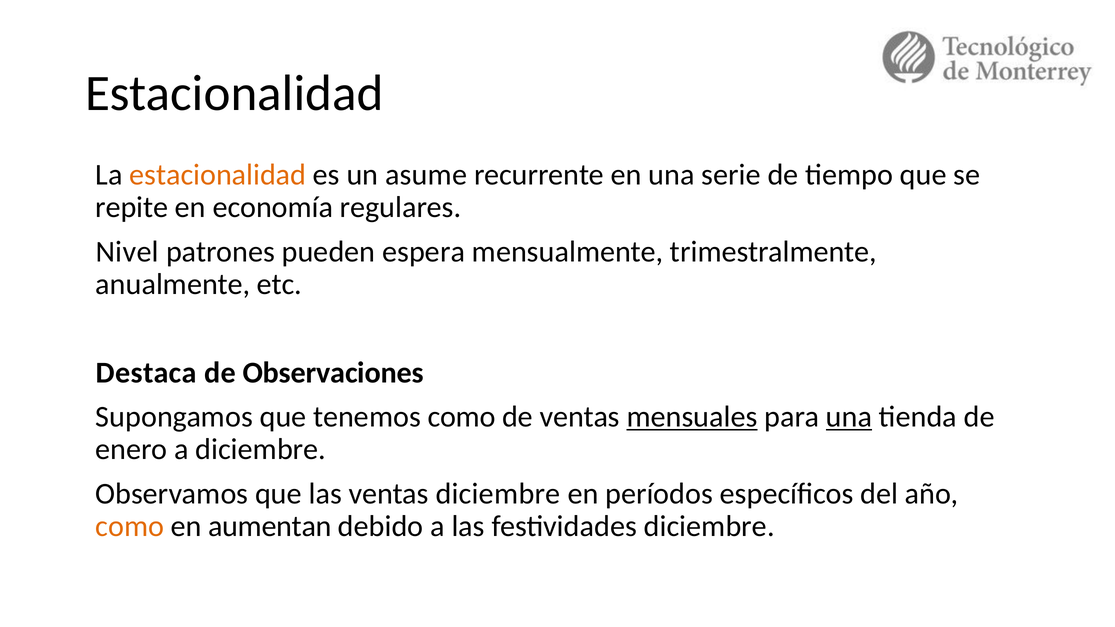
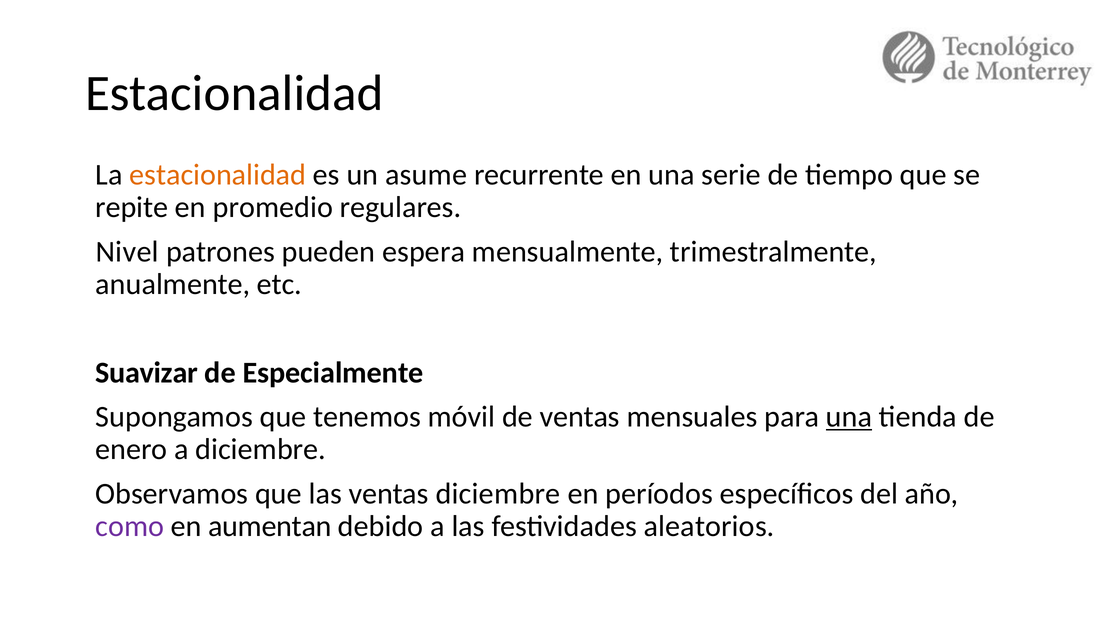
economía: economía -> promedio (273, 207)
Destaca: Destaca -> Suavizar (147, 373)
Observaciones: Observaciones -> Especialmente (333, 373)
tenemos como: como -> móvil (461, 417)
mensuales underline: present -> none (692, 417)
como colour: orange -> purple (130, 526)
festividades diciembre: diciembre -> aleatorios (709, 526)
